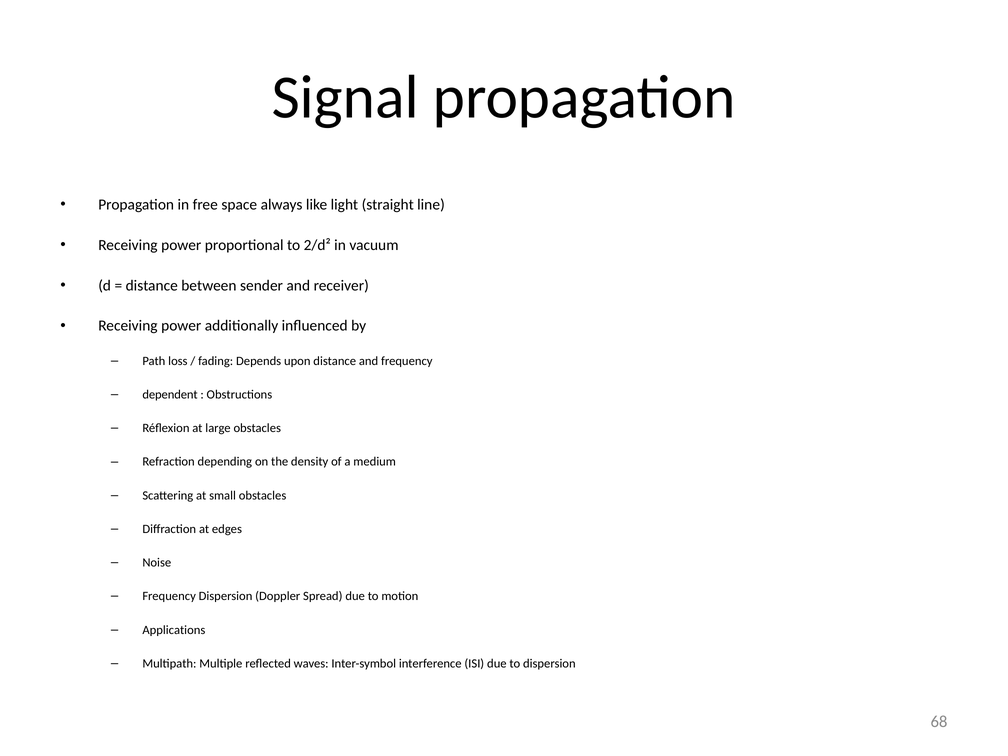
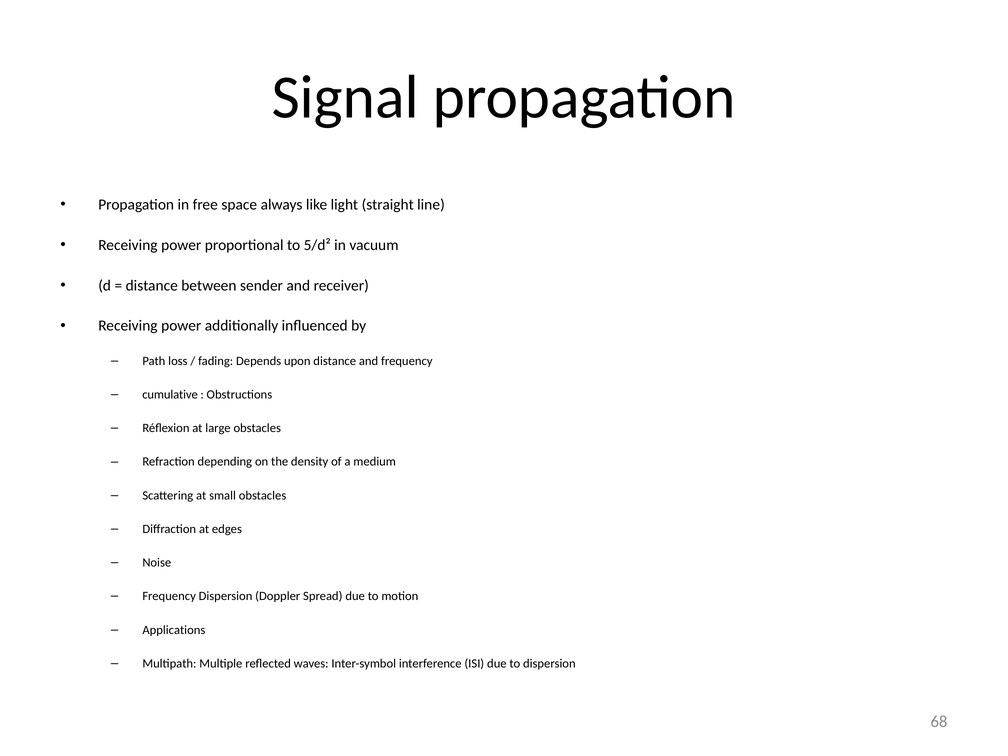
2/d²: 2/d² -> 5/d² (317, 245)
dependent: dependent -> cumulative (170, 395)
